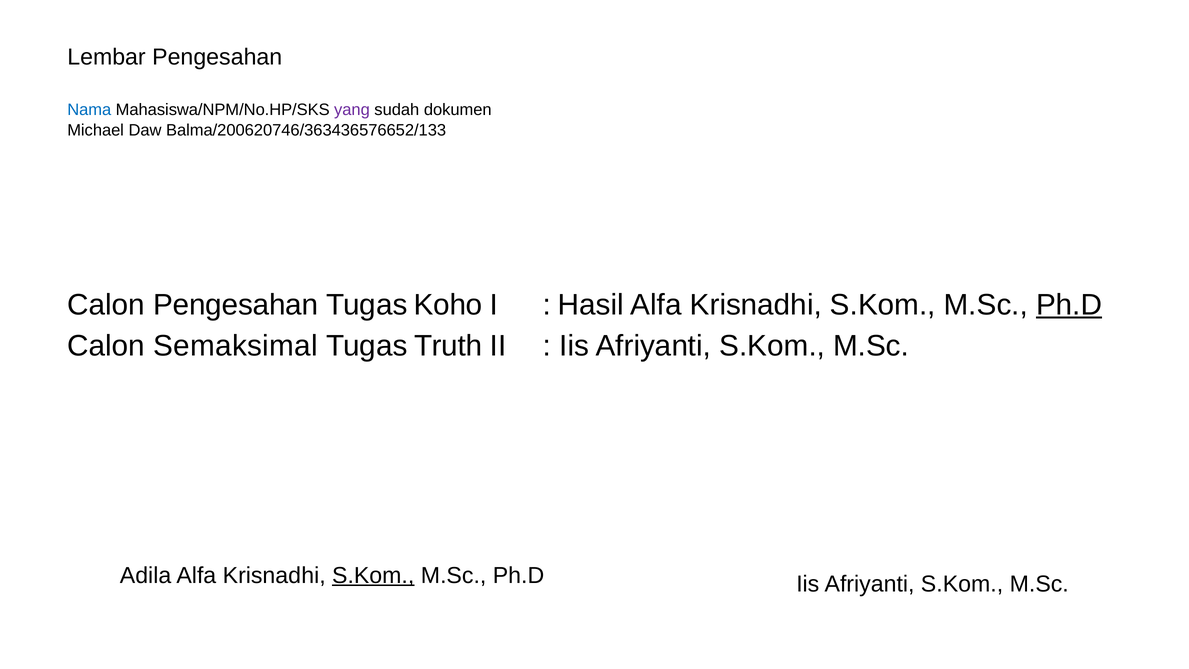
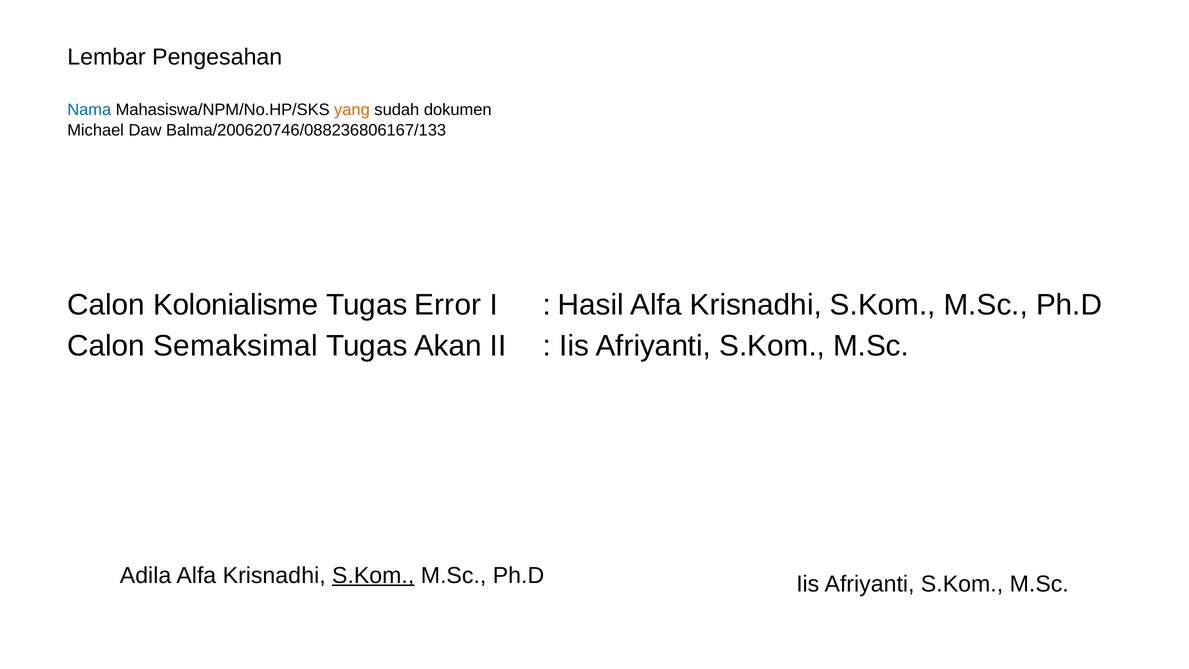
yang colour: purple -> orange (352, 110)
Balma/200620746/363436576652/133: Balma/200620746/363436576652/133 -> Balma/200620746/088236806167/133 (306, 130)
Calon Pengesahan: Pengesahan -> Kolonialisme (236, 305)
Koho: Koho -> Error (448, 305)
Ph.D underline: present -> none (1069, 305)
Truth: Truth -> Akan (448, 346)
